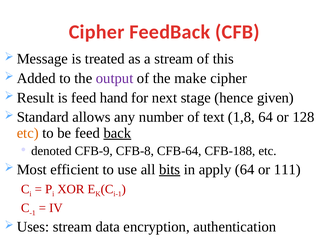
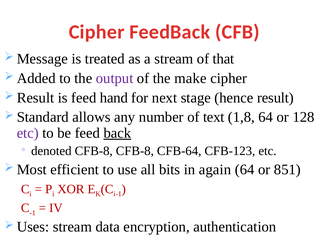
this: this -> that (223, 59)
given: given -> result (275, 98)
etc colour: orange -> purple (28, 133)
denoted CFB-9: CFB-9 -> CFB-8 (94, 151)
CFB-188: CFB-188 -> CFB-123 (230, 151)
bits underline: present -> none (170, 169)
apply: apply -> again (215, 169)
111: 111 -> 851 (287, 169)
